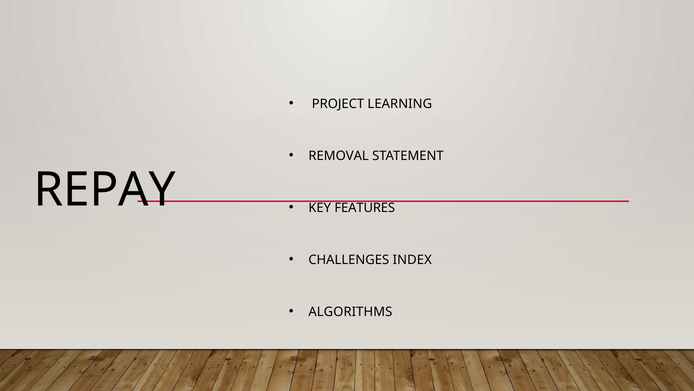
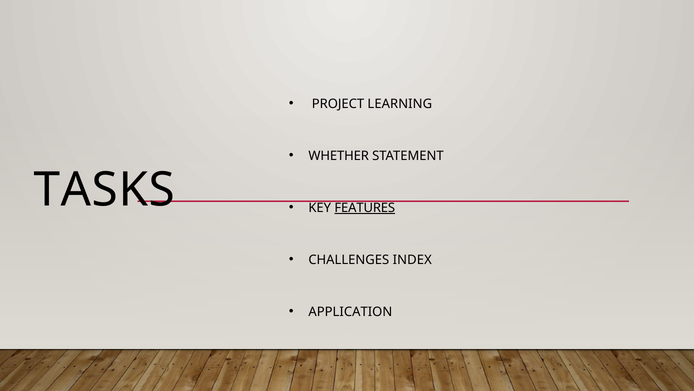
REMOVAL: REMOVAL -> WHETHER (339, 156)
REPAY: REPAY -> TASKS (104, 189)
FEATURES underline: none -> present (365, 207)
ALGORITHMS: ALGORITHMS -> APPLICATION (350, 311)
